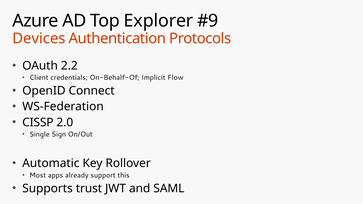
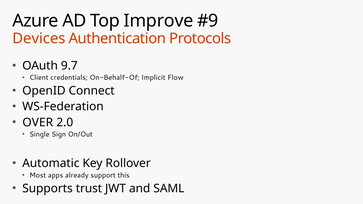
Explorer: Explorer -> Improve (159, 21)
2.2: 2.2 -> 9.7 (69, 66)
CISSP: CISSP -> OVER (38, 122)
